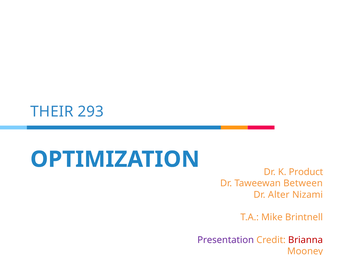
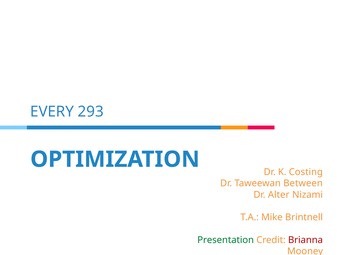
THEIR: THEIR -> EVERY (52, 112)
Product: Product -> Costing (306, 172)
Presentation colour: purple -> green (226, 240)
